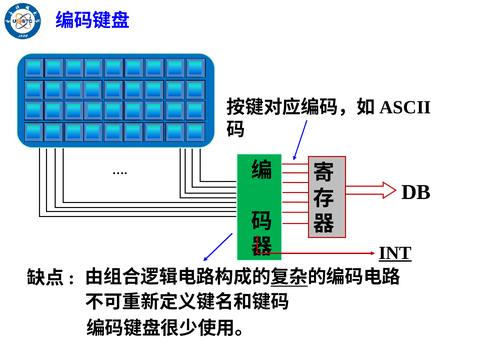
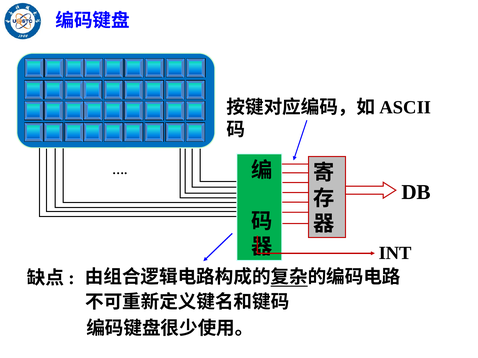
INT underline: present -> none (395, 253)
